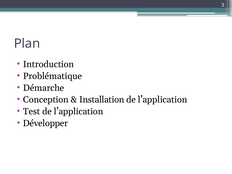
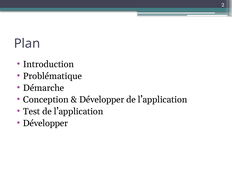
Installation: Installation -> Développer (102, 100)
